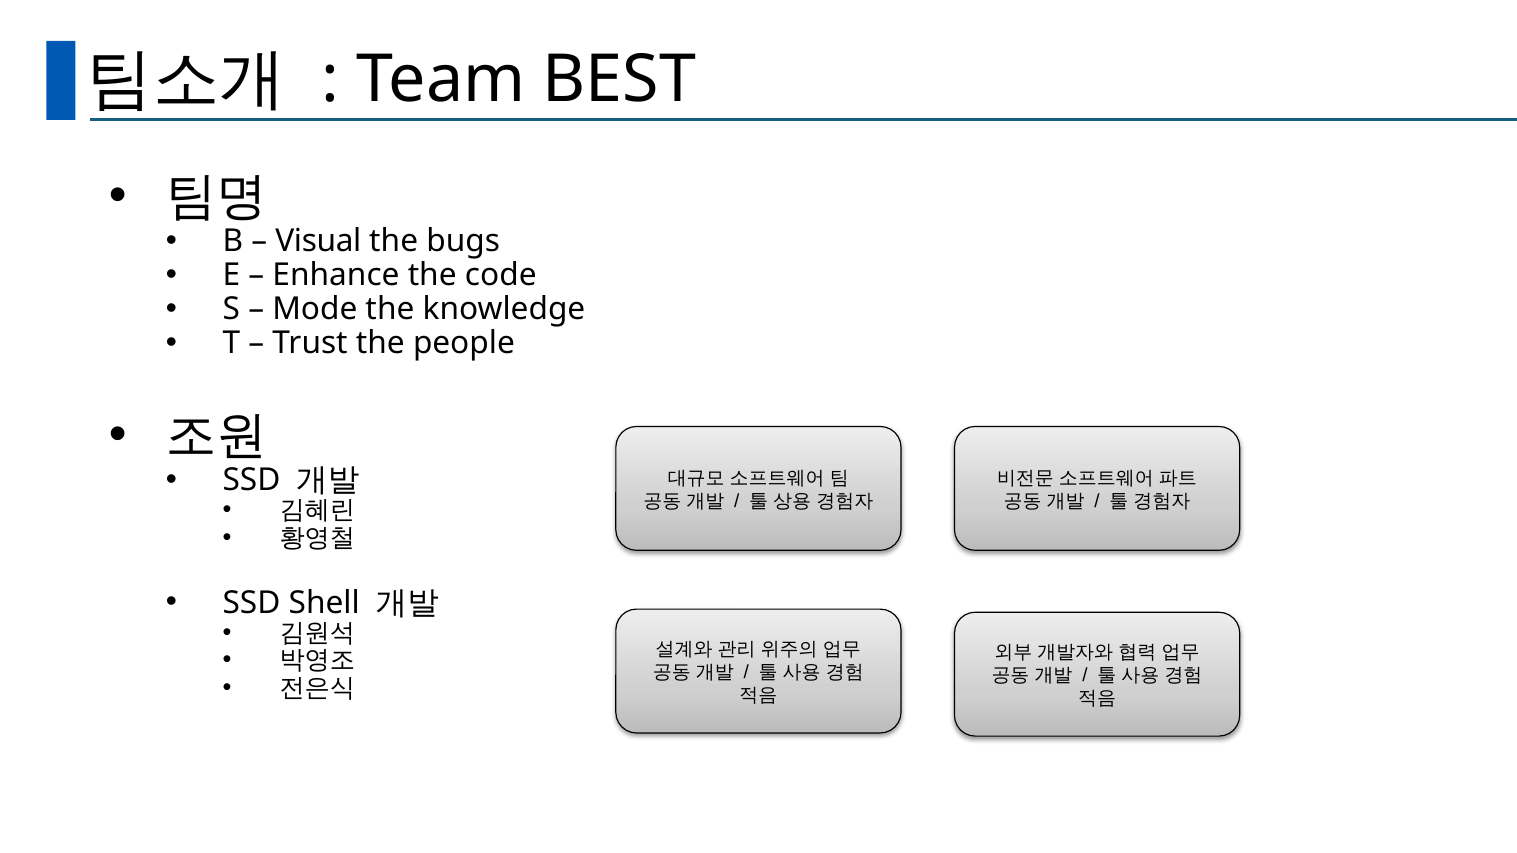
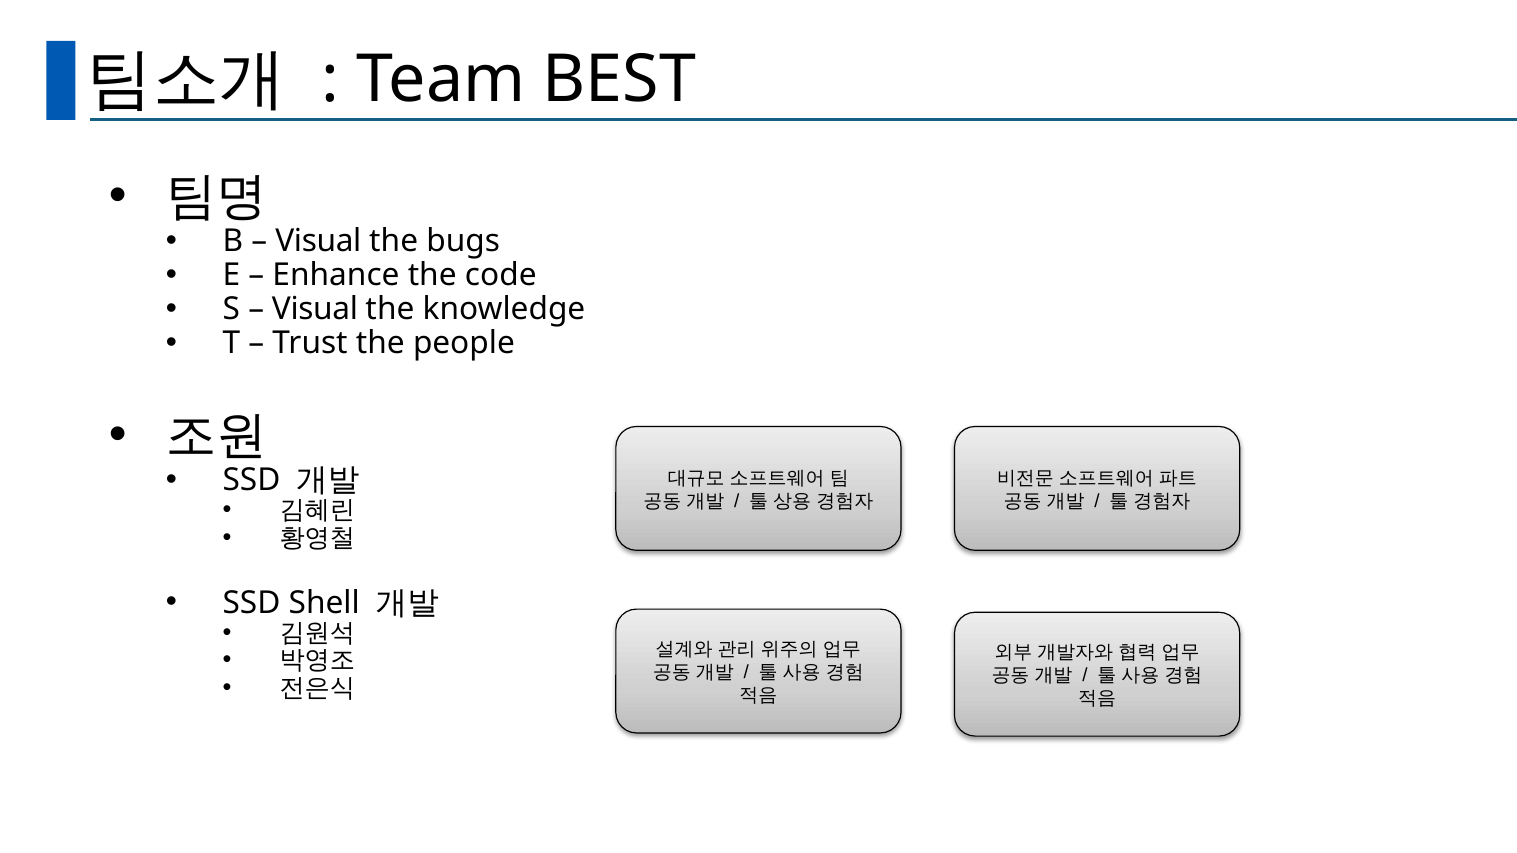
Mode: Mode -> Visual (315, 309)
